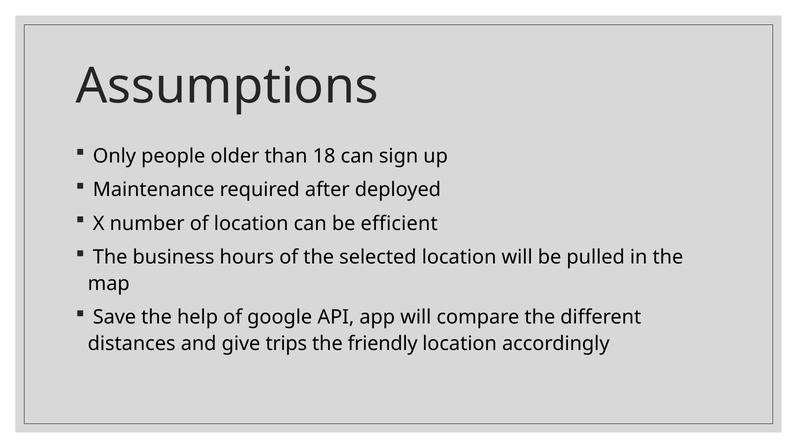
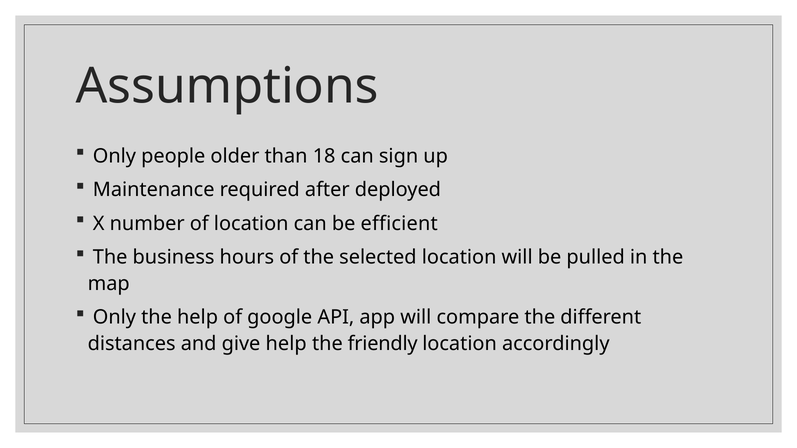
Save: Save -> Only (114, 318)
give trips: trips -> help (286, 344)
